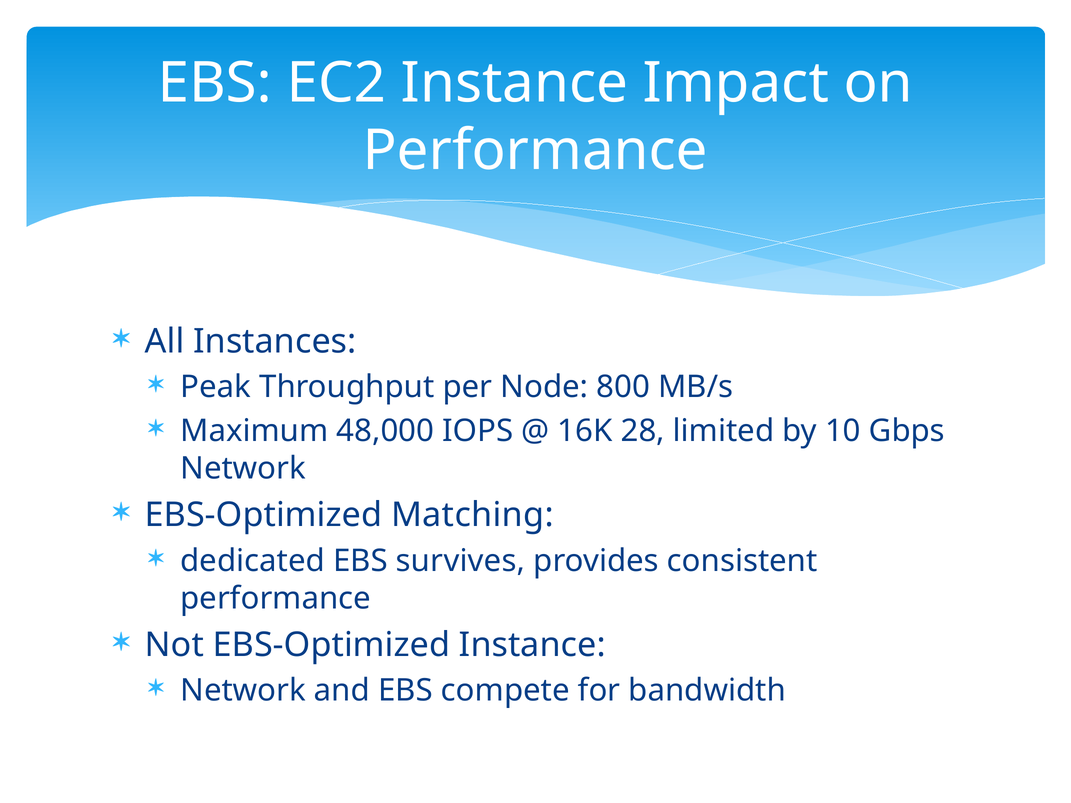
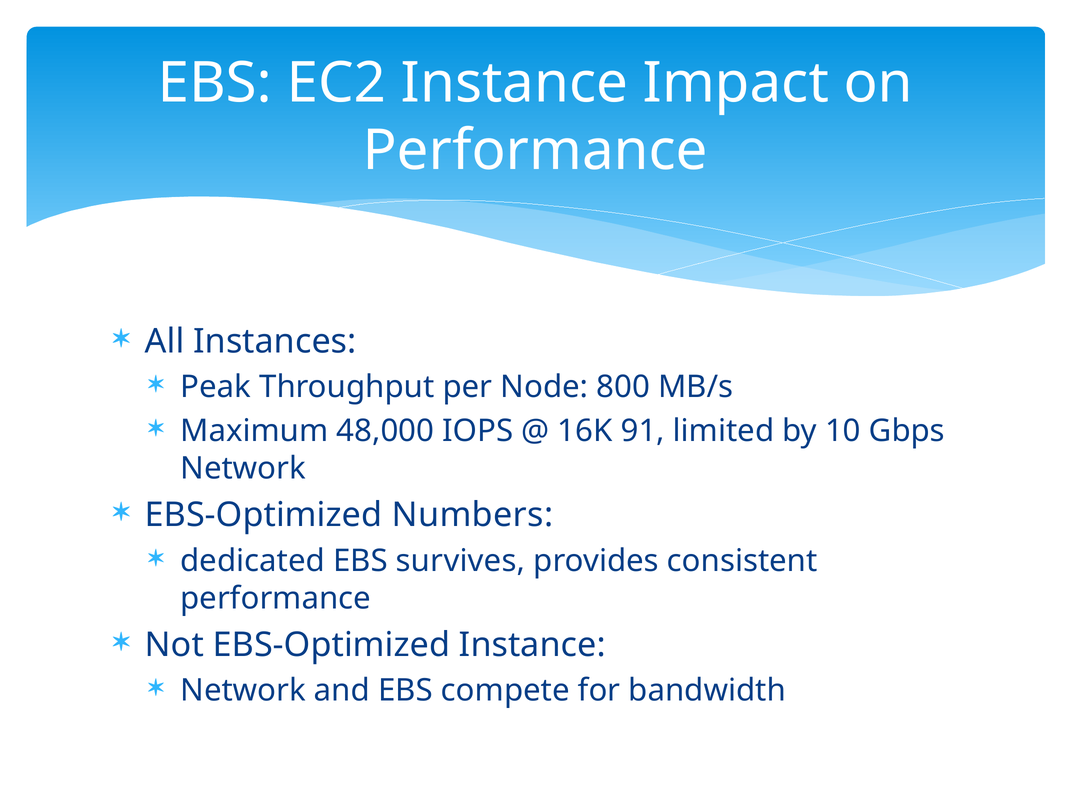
28: 28 -> 91 (643, 431)
Matching: Matching -> Numbers (472, 515)
